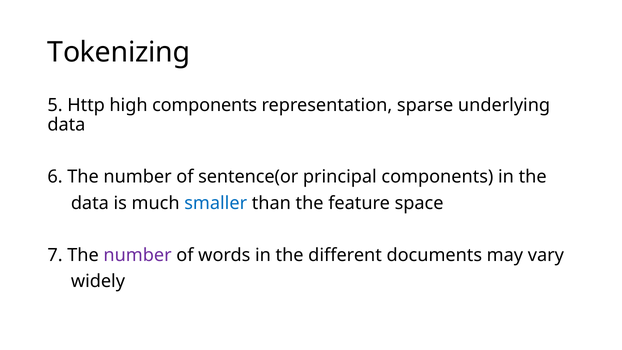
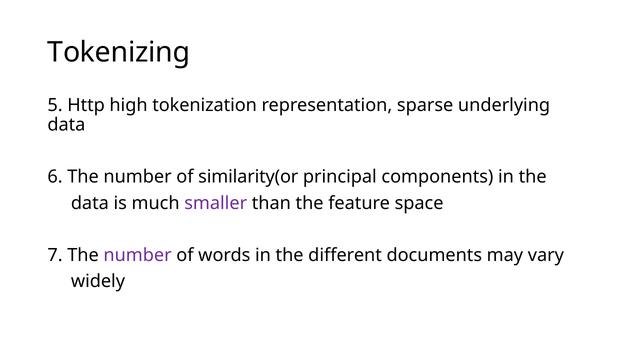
high components: components -> tokenization (205, 105)
sentence(or: sentence(or -> similarity(or (248, 177)
smaller colour: blue -> purple (216, 203)
